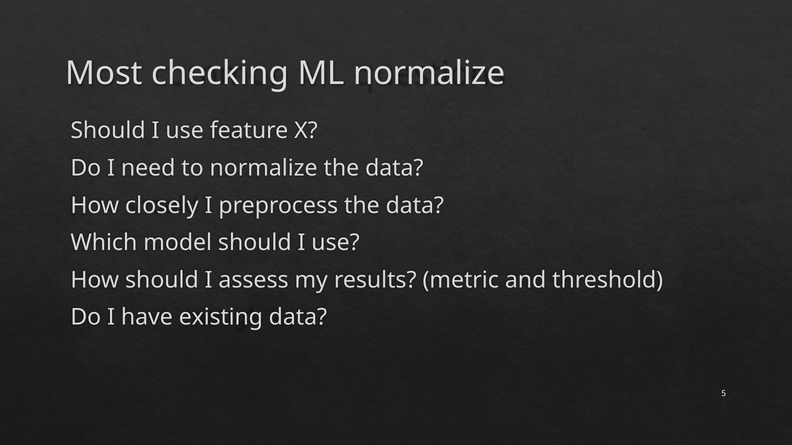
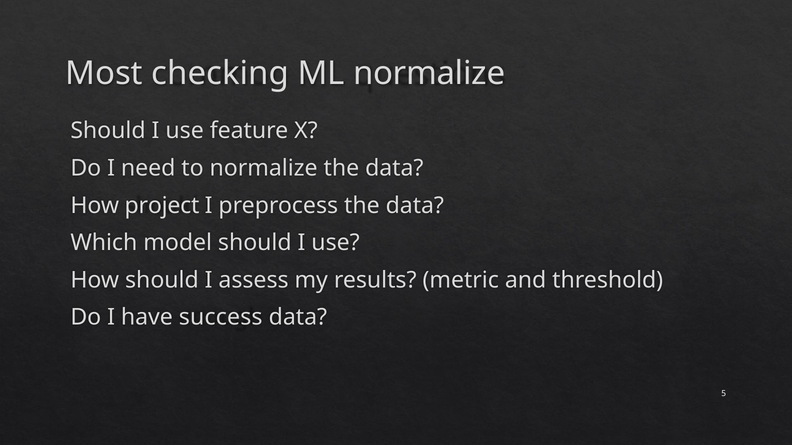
closely: closely -> project (162, 206)
existing: existing -> success (221, 318)
